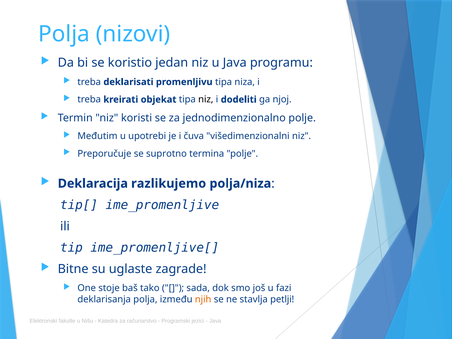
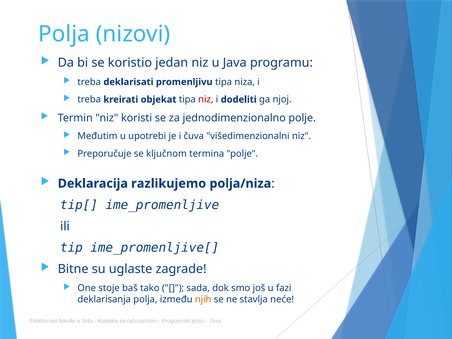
niz colour: black -> red (206, 100)
suprotno: suprotno -> ključnom (166, 154)
petlji: petlji -> neće (282, 299)
